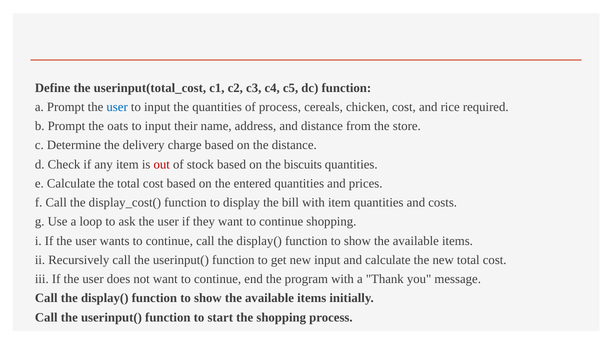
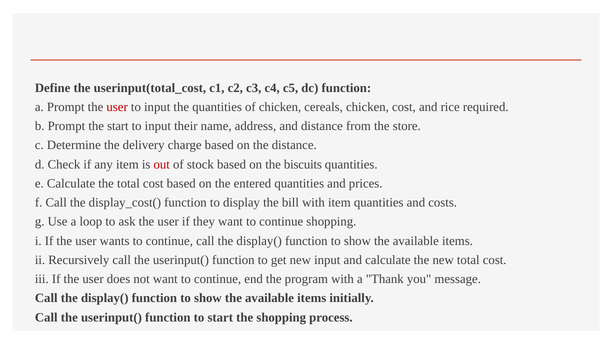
user colour: blue -> red (117, 107)
of process: process -> chicken (280, 107)
the oats: oats -> start (118, 126)
